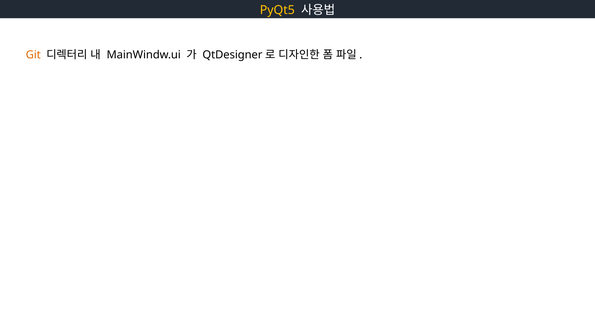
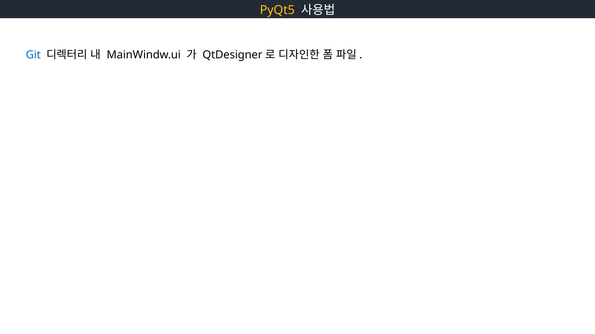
Git colour: orange -> blue (33, 55)
